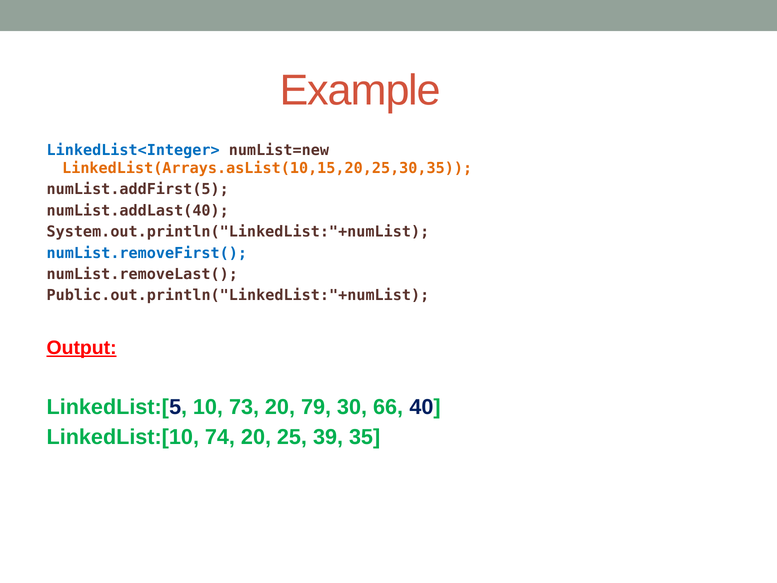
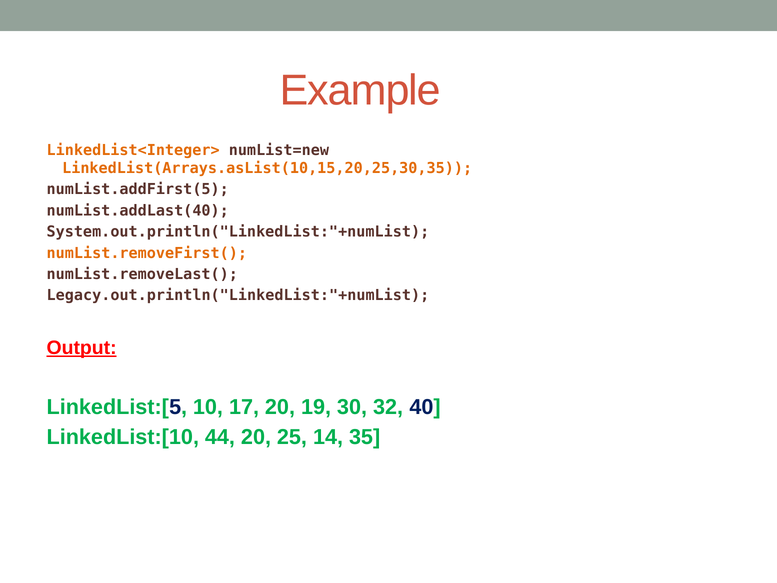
LinkedList<Integer> colour: blue -> orange (133, 150)
numList.removeFirst( colour: blue -> orange (147, 253)
Public.out.println("LinkedList:"+numList: Public.out.println("LinkedList:"+numList -> Legacy.out.println("LinkedList:"+numList (238, 295)
73: 73 -> 17 (244, 407)
79: 79 -> 19 (316, 407)
66: 66 -> 32 (388, 407)
74: 74 -> 44 (220, 437)
39: 39 -> 14 (328, 437)
